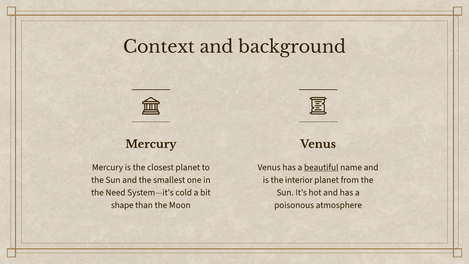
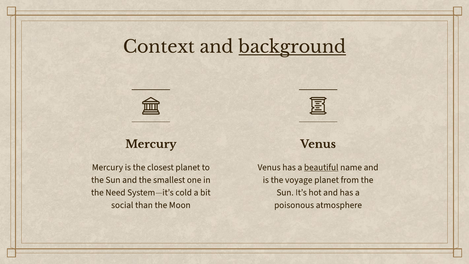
background underline: none -> present (292, 47)
interior: interior -> voyage (299, 180)
shape: shape -> social (122, 205)
